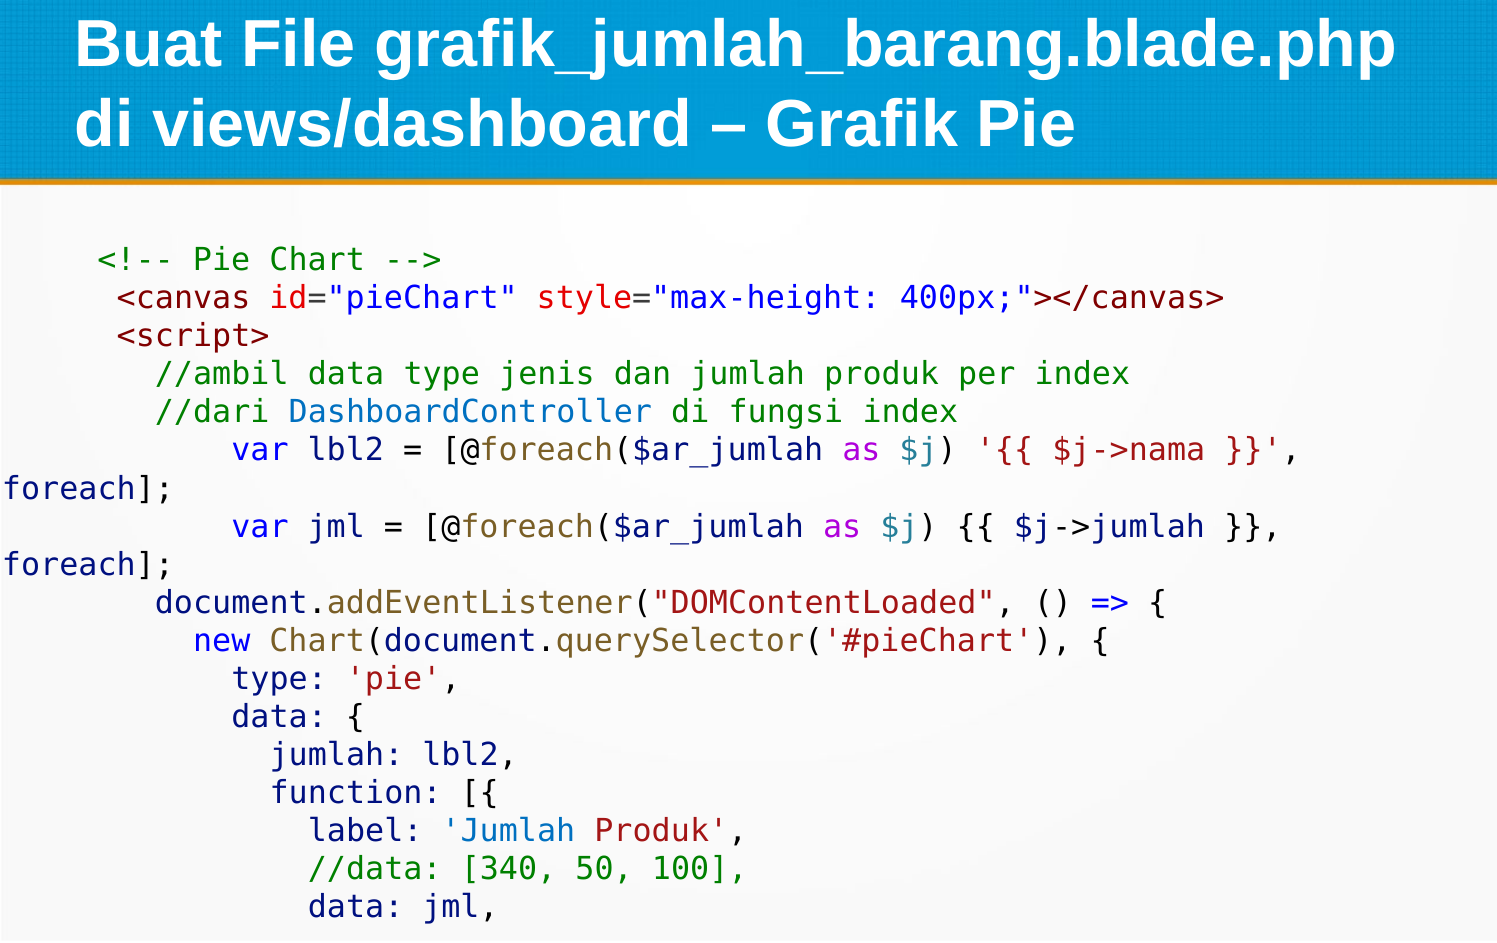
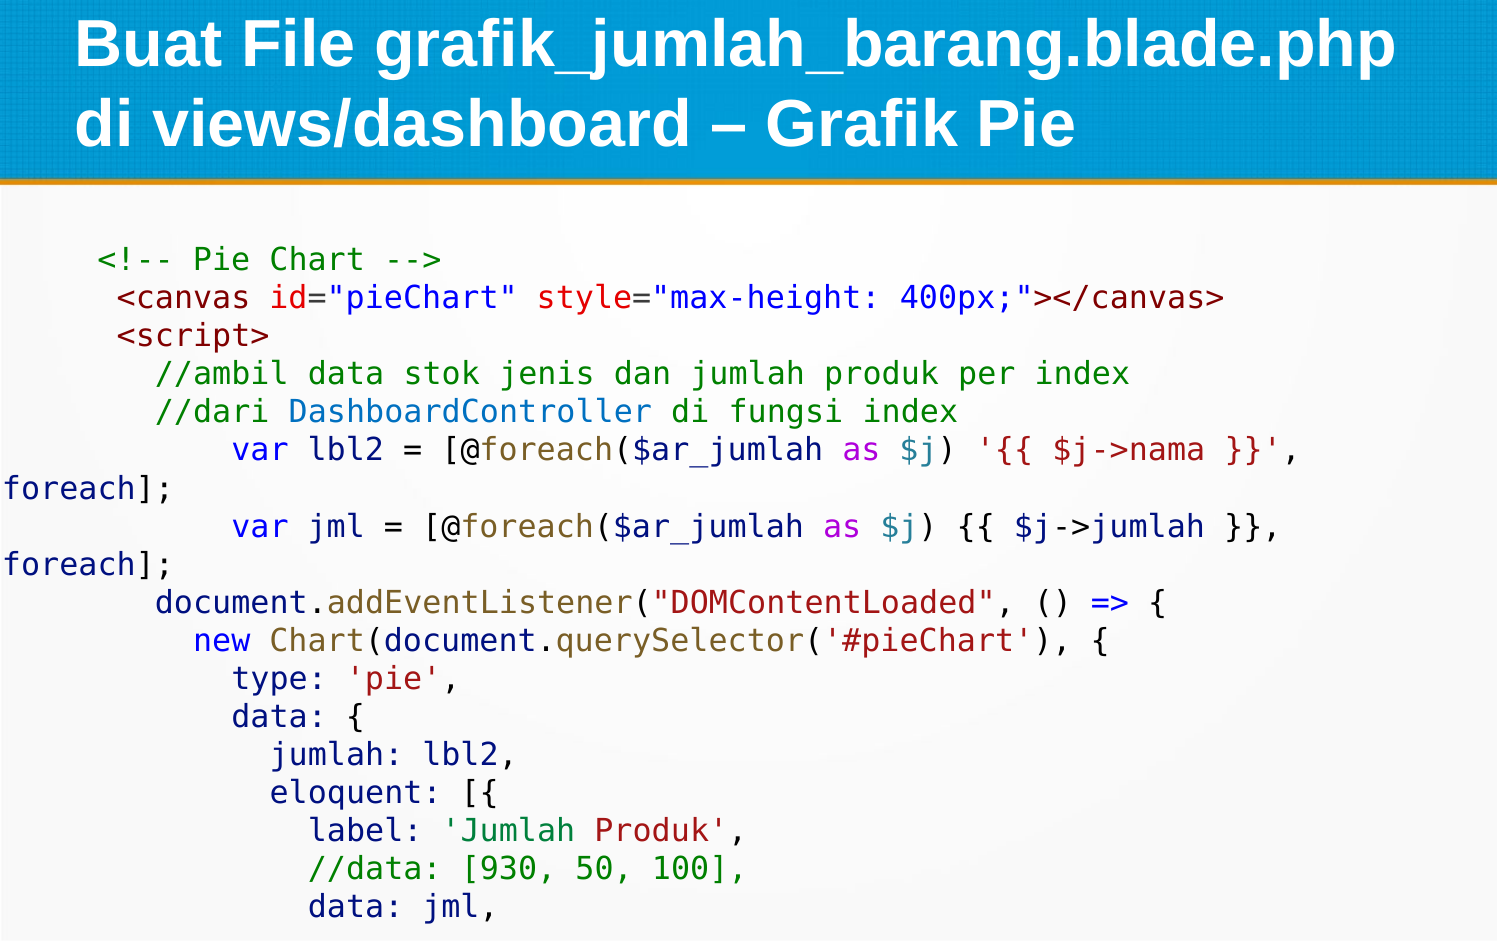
data type: type -> stok (442, 375)
function: function -> eloquent (356, 793)
Jumlah colour: blue -> green (508, 831)
340: 340 -> 930 (509, 869)
